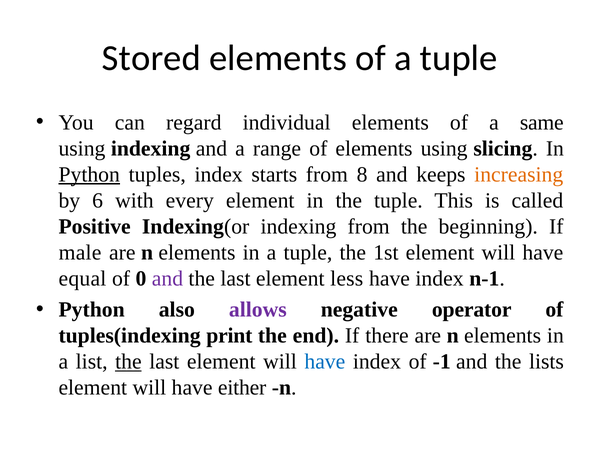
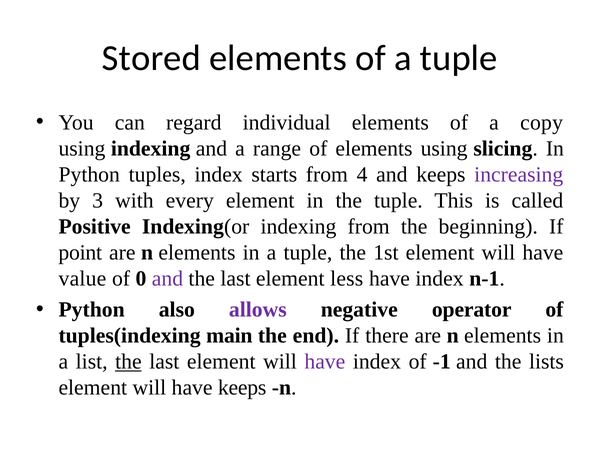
same: same -> copy (542, 123)
Python underline: present -> none (89, 174)
8: 8 -> 4 (362, 174)
increasing colour: orange -> purple (519, 174)
6: 6 -> 3 (98, 200)
male: male -> point (80, 252)
equal: equal -> value (82, 278)
print: print -> main (229, 336)
have colour: blue -> purple (325, 362)
have either: either -> keeps (242, 388)
